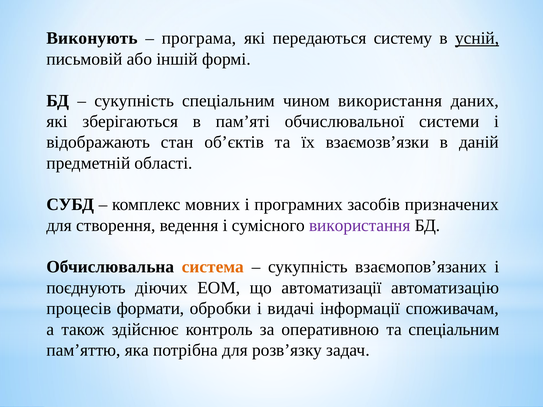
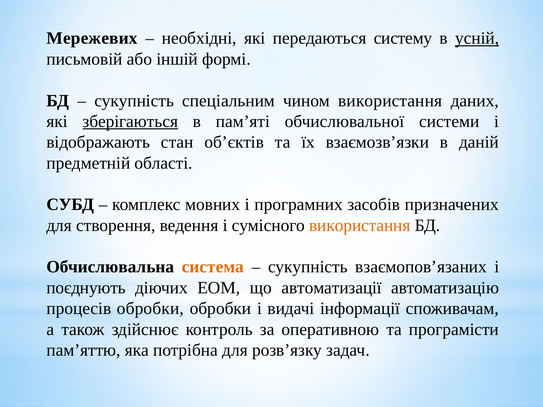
Виконують: Виконують -> Мережевих (92, 38)
програма: програма -> необхідні (199, 38)
зберігаються underline: none -> present (130, 121)
використання colour: purple -> orange (360, 226)
процесів формати: формати -> обробки (150, 309)
та спеціальним: спеціальним -> програмісти (454, 330)
